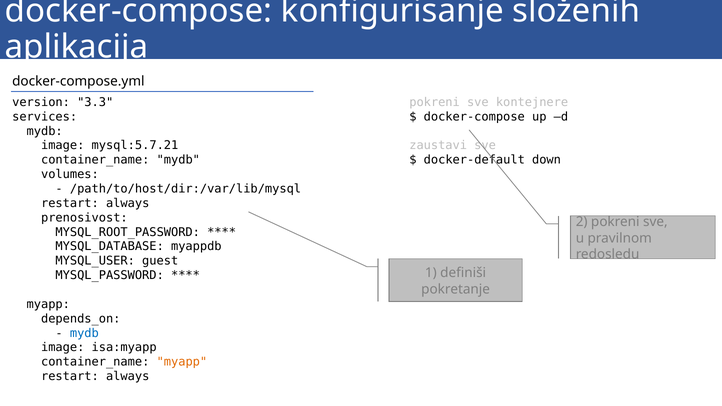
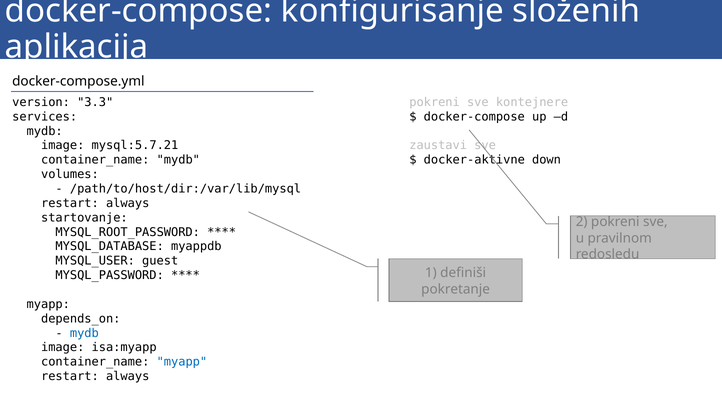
docker-default: docker-default -> docker-aktivne (474, 160)
prenosivost: prenosivost -> startovanje (84, 218)
myapp colour: orange -> blue (182, 362)
